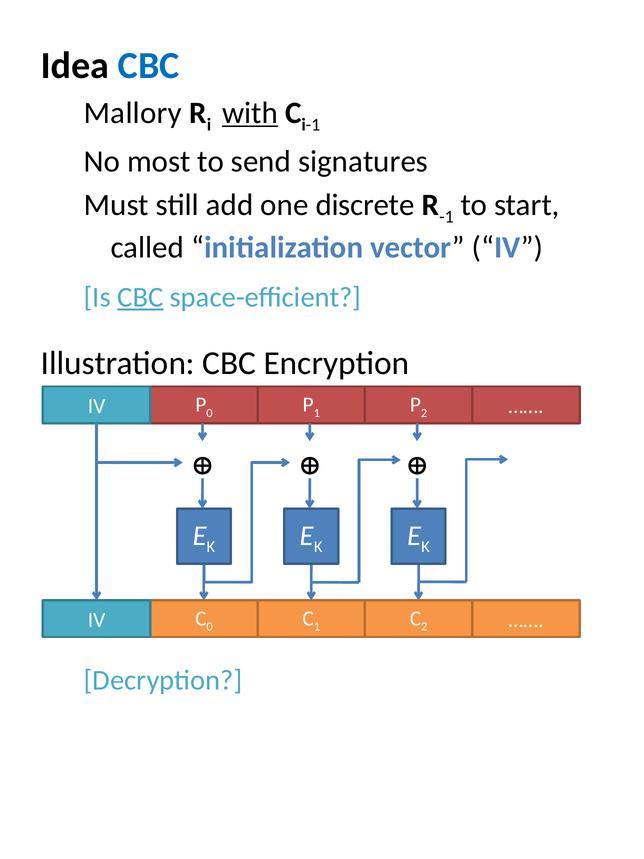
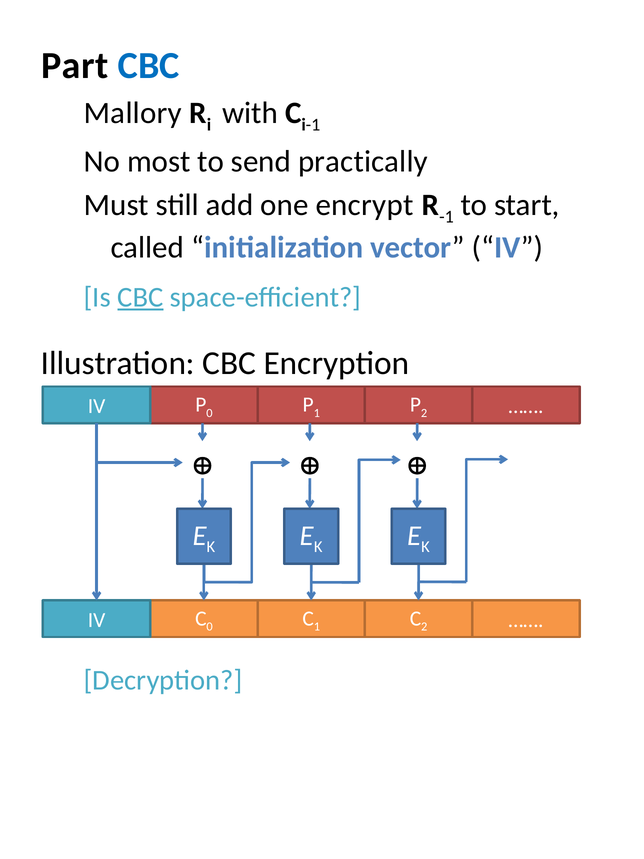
Idea: Idea -> Part (75, 66)
with underline: present -> none (250, 113)
signatures: signatures -> practically (363, 161)
discrete: discrete -> encrypt (365, 205)
